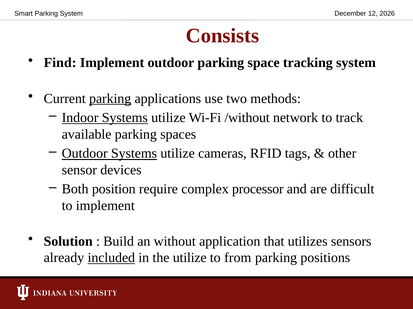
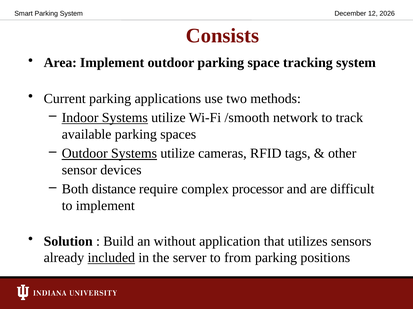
Find: Find -> Area (60, 63)
parking underline: present -> none (110, 99)
/without: /without -> /smooth (247, 118)
position: position -> distance (114, 190)
the utilize: utilize -> server (190, 258)
